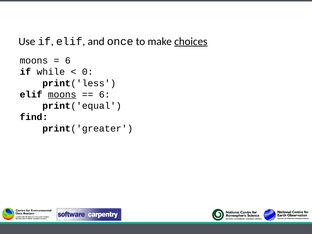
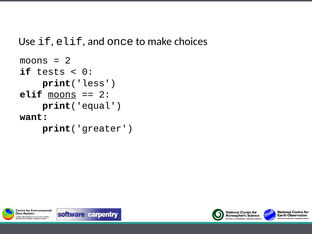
choices underline: present -> none (191, 41)
6: 6 -> 2 (68, 61)
while: while -> tests (51, 72)
6: 6 -> 2 (105, 94)
find: find -> want (34, 117)
